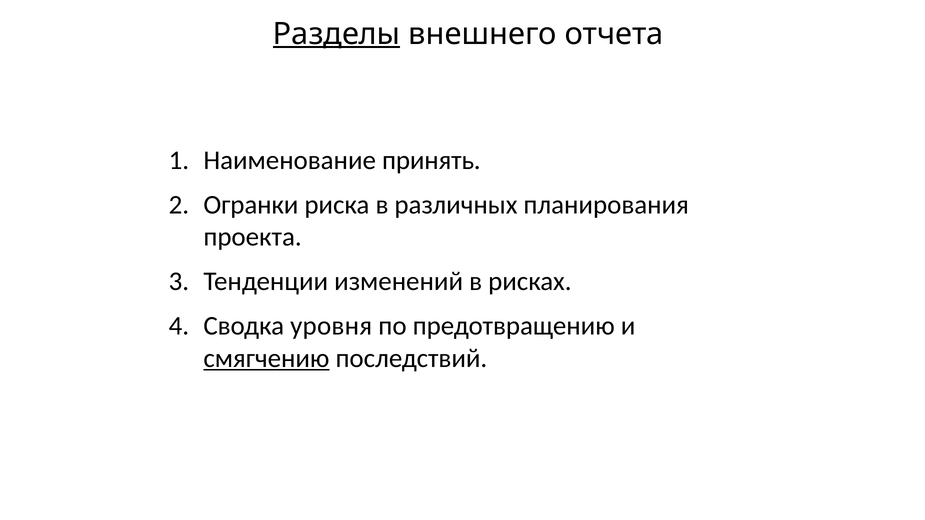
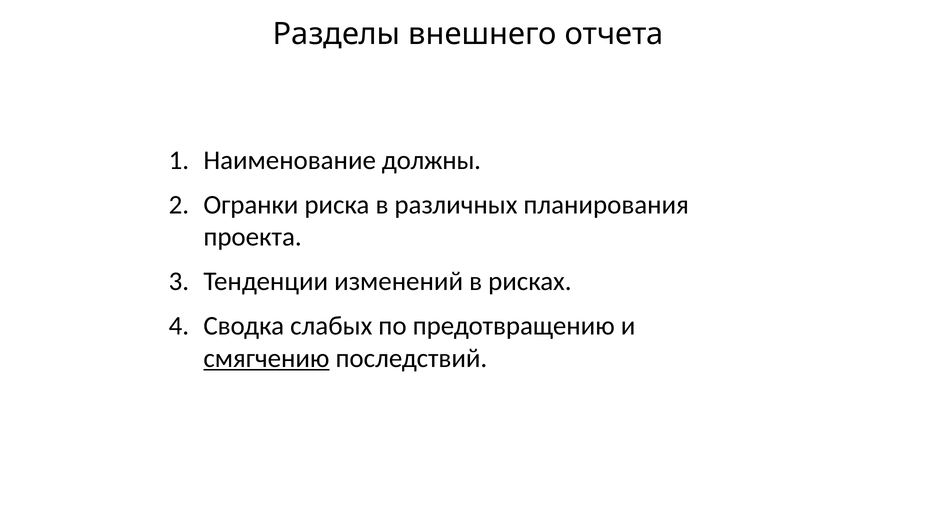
Разделы underline: present -> none (337, 34)
принять: принять -> должны (431, 160)
уровня: уровня -> слабых (331, 326)
